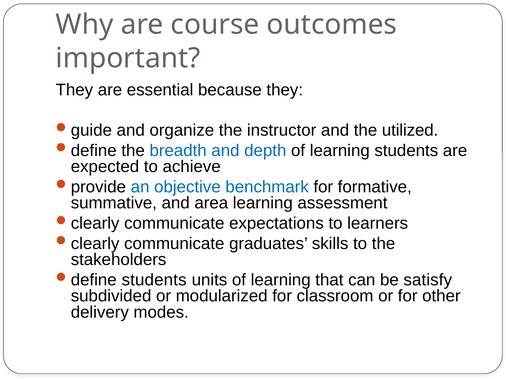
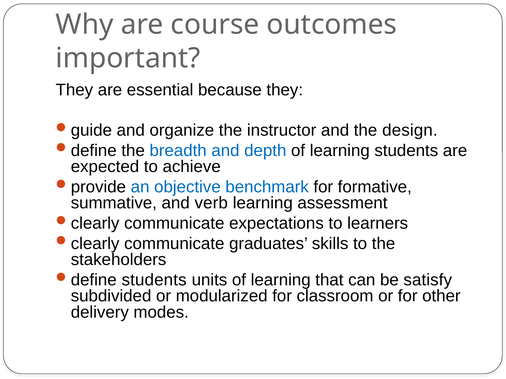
utilized: utilized -> design (410, 130)
area: area -> verb (211, 203)
